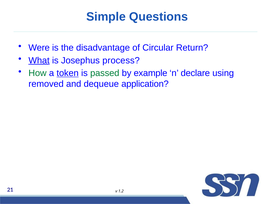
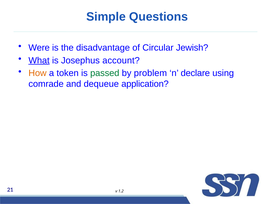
Return: Return -> Jewish (192, 48)
process: process -> account (121, 60)
How colour: green -> orange (38, 73)
token underline: present -> none (68, 73)
example: example -> problem (150, 73)
removed: removed -> comrade (46, 84)
